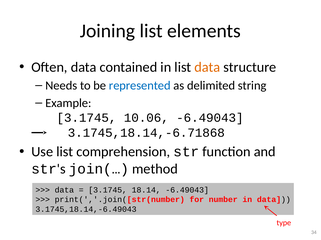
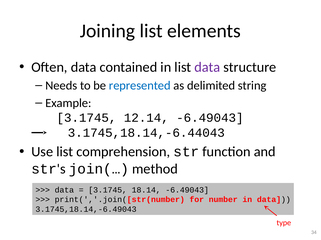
data colour: orange -> purple (207, 67)
10.06: 10.06 -> 12.14 (146, 118)
3.1745,18.14,-6.71868: 3.1745,18.14,-6.71868 -> 3.1745,18.14,-6.44043 (146, 133)
